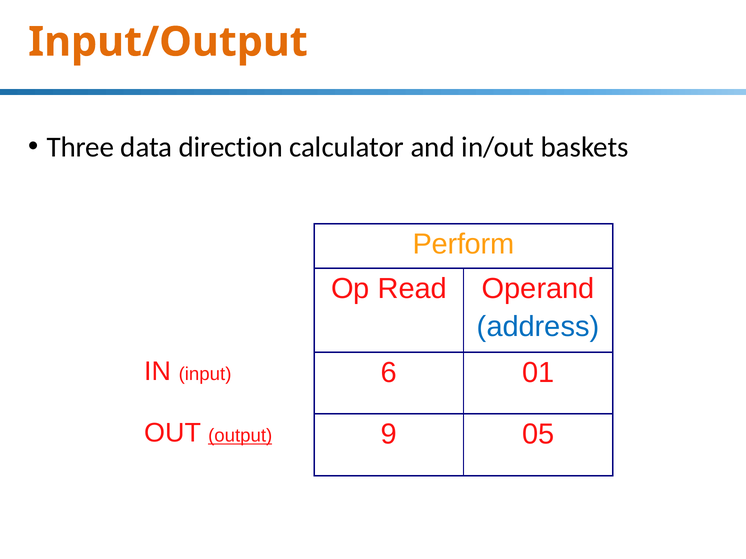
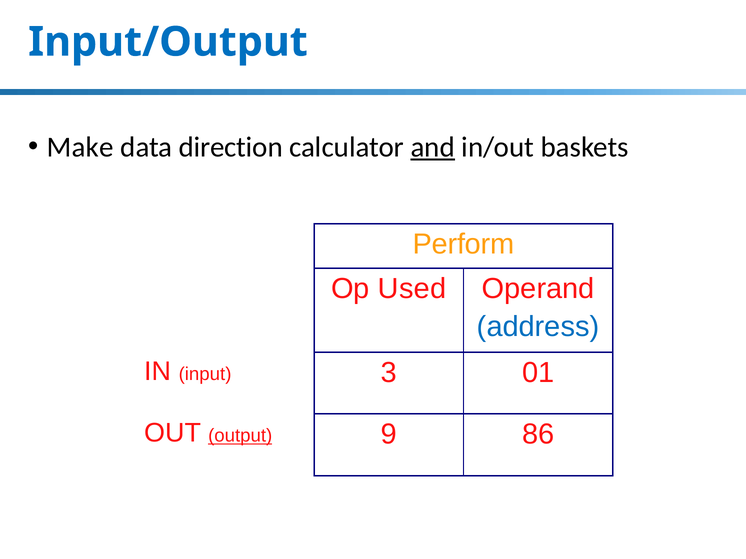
Input/Output colour: orange -> blue (168, 42)
Three: Three -> Make (80, 147)
and underline: none -> present (433, 147)
Read: Read -> Used (412, 289)
6: 6 -> 3 (389, 373)
05: 05 -> 86 (538, 435)
